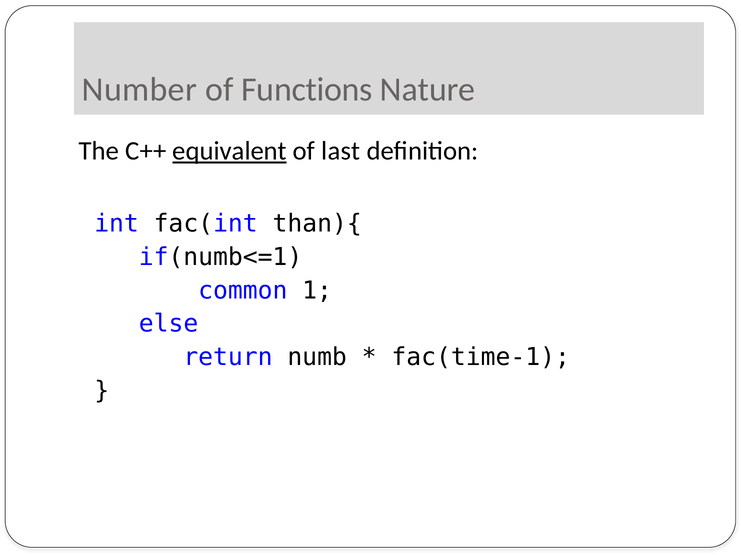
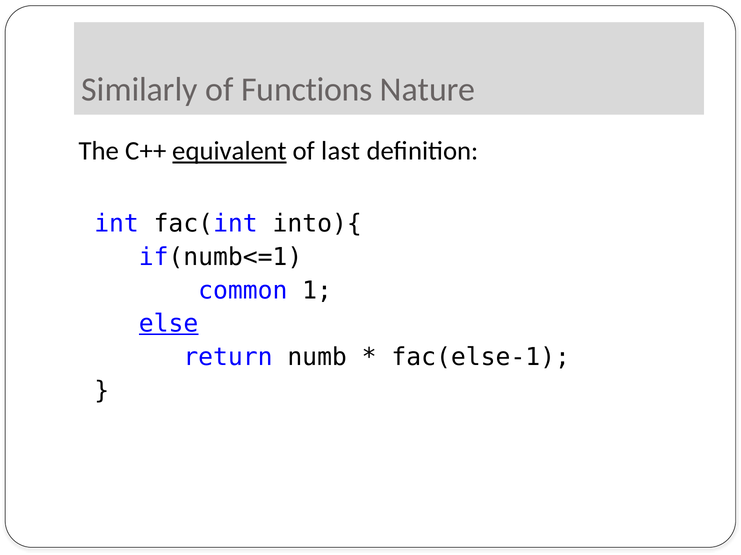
Number: Number -> Similarly (140, 89)
than){: than){ -> into){ (317, 224)
else underline: none -> present (169, 324)
fac(time-1: fac(time-1 -> fac(else-1 (481, 358)
